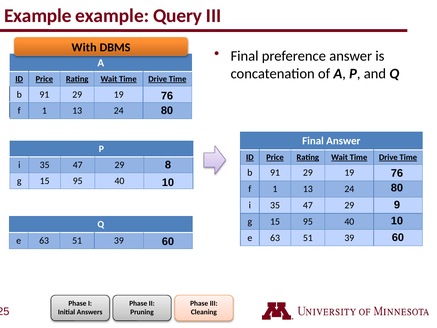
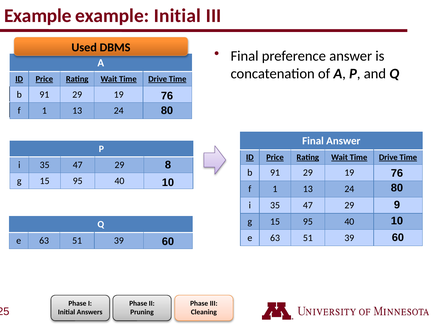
example Query: Query -> Initial (177, 16)
With: With -> Used (84, 48)
